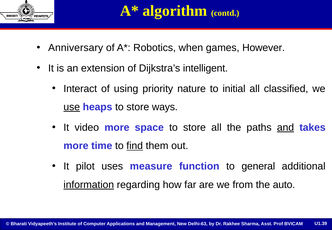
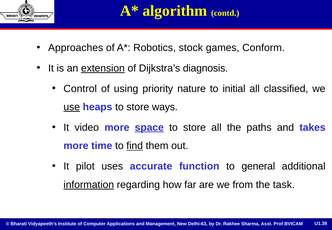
Anniversary: Anniversary -> Approaches (76, 48)
when: when -> stock (191, 48)
However: However -> Conform (264, 48)
extension underline: none -> present (103, 68)
intelligent: intelligent -> diagnosis (205, 68)
Interact: Interact -> Control (80, 89)
space underline: none -> present (149, 127)
and underline: present -> none (285, 127)
measure: measure -> accurate (151, 166)
auto: auto -> task (284, 185)
